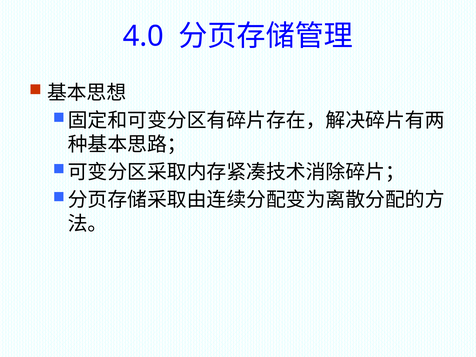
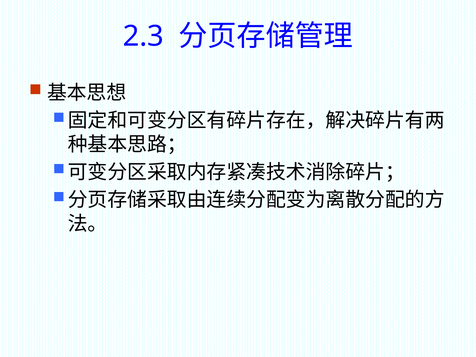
4.0: 4.0 -> 2.3 (143, 36)
